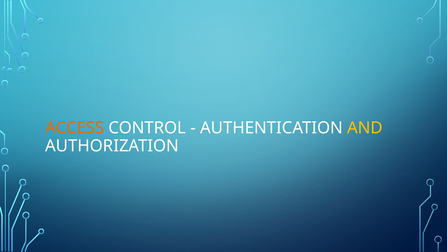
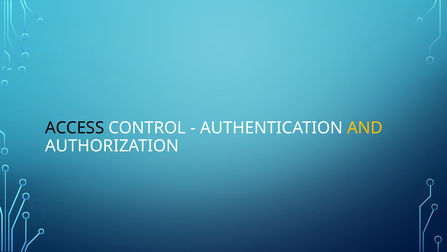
ACCESS colour: orange -> black (75, 128)
